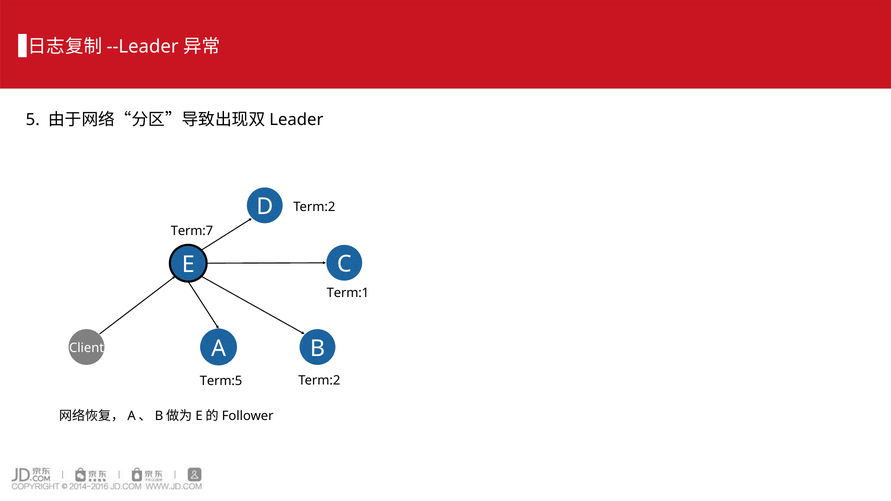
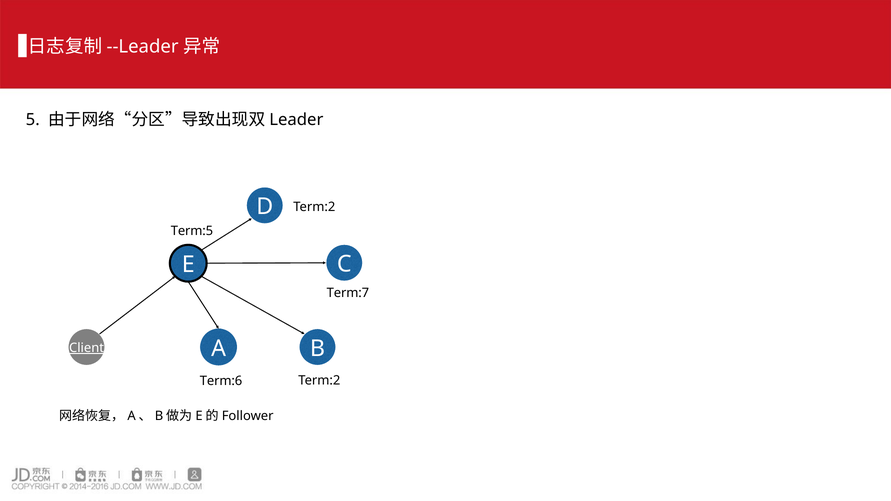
Term:7: Term:7 -> Term:5 (192, 231)
Term:1: Term:1 -> Term:7 (348, 293)
Client underline: none -> present (87, 348)
Term:5: Term:5 -> Term:6 (221, 381)
